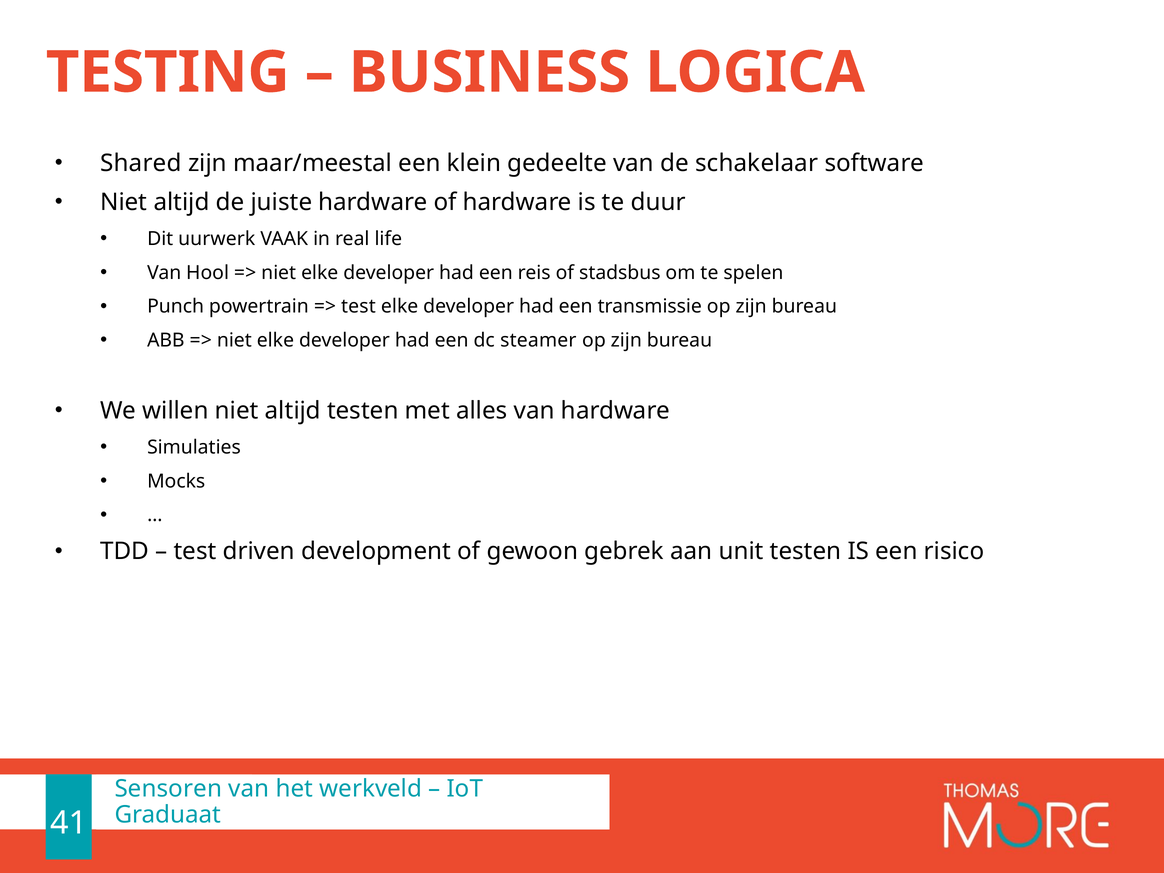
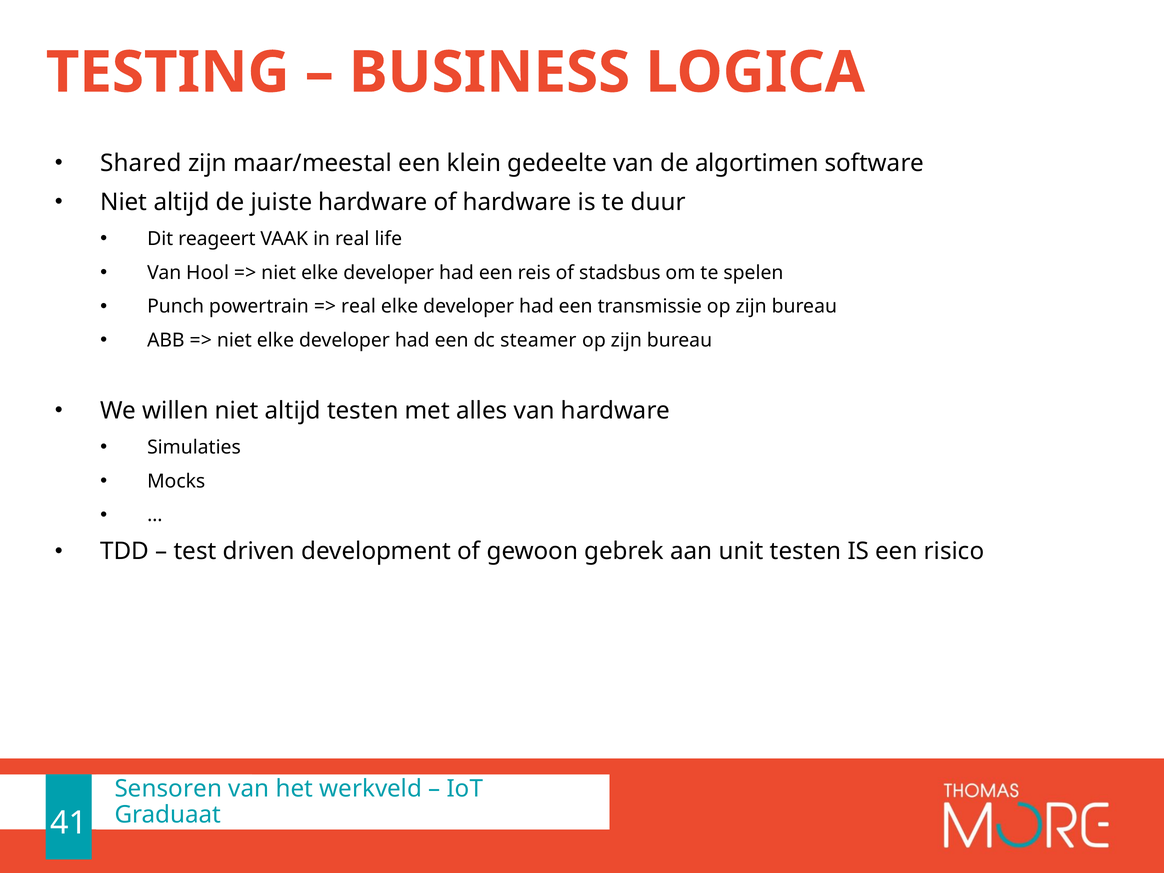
schakelaar: schakelaar -> algortimen (757, 163)
uurwerk: uurwerk -> reageert (217, 239)
test: test -> real (359, 307)
